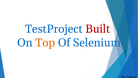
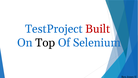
Top colour: orange -> black (45, 43)
